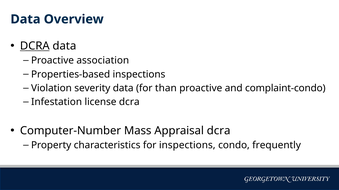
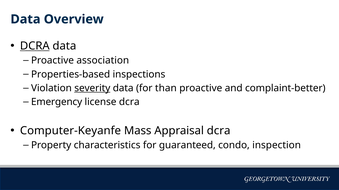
severity underline: none -> present (92, 88)
complaint-condo: complaint-condo -> complaint-better (285, 88)
Infestation: Infestation -> Emergency (57, 102)
Computer-Number: Computer-Number -> Computer-Keyanfe (70, 131)
for inspections: inspections -> guaranteed (187, 146)
frequently: frequently -> inspection (277, 146)
